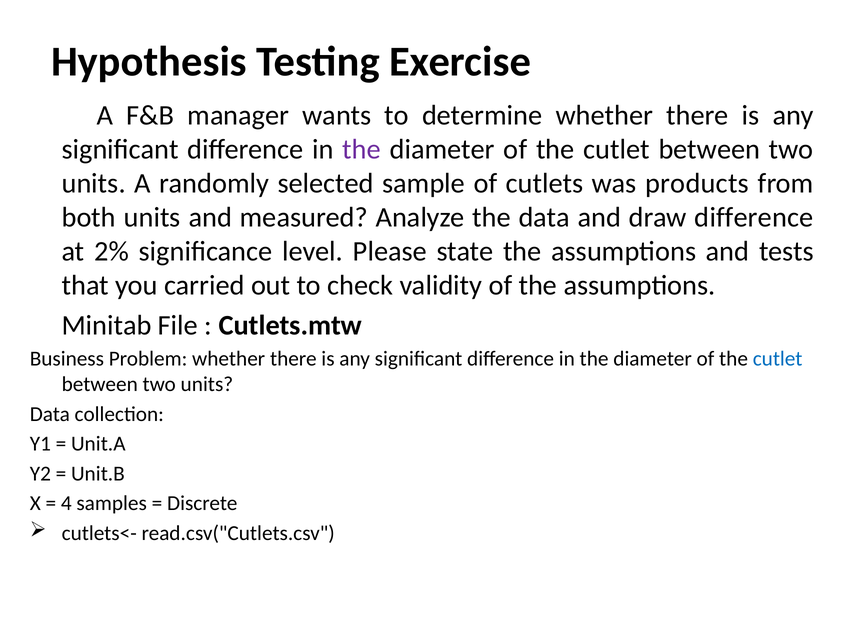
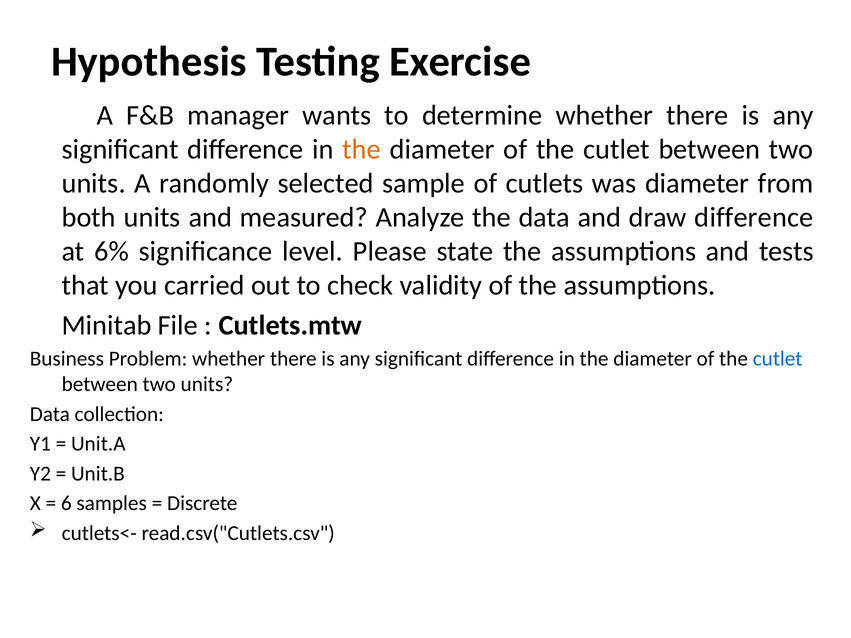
the colour: purple -> orange (362, 150)
was products: products -> diameter (697, 184)
2%: 2% -> 6% (112, 252)
4: 4 -> 6 (66, 504)
